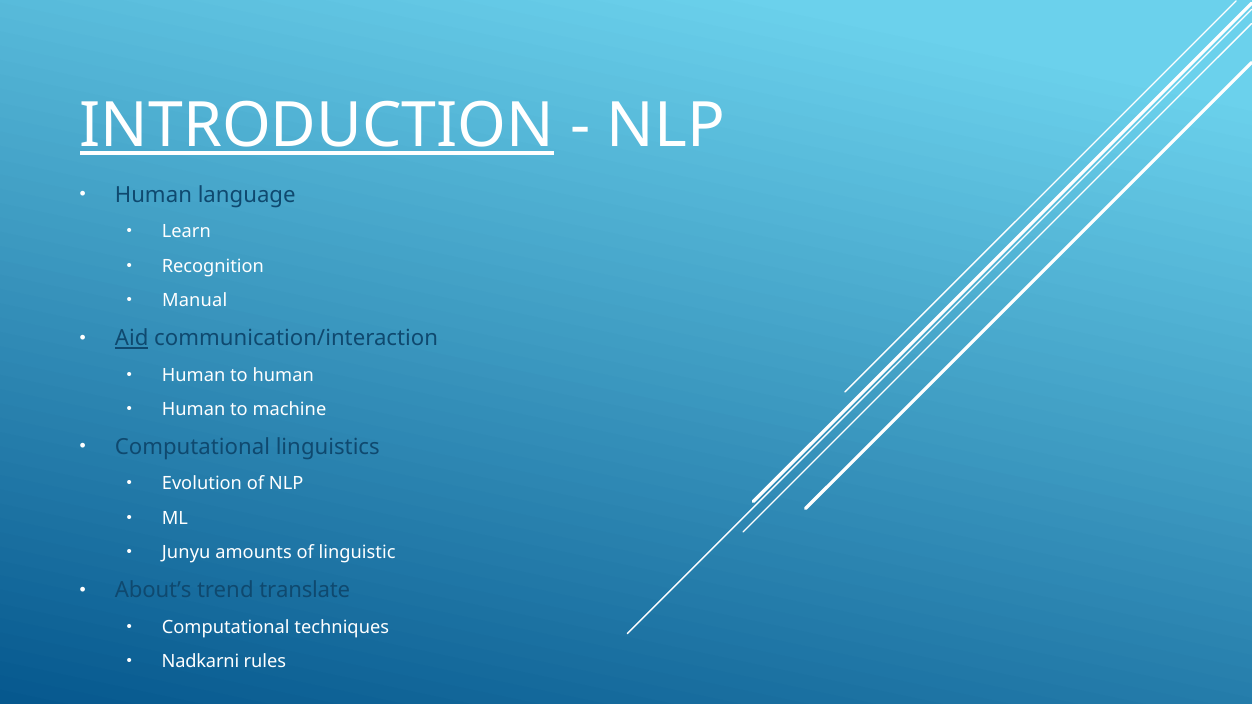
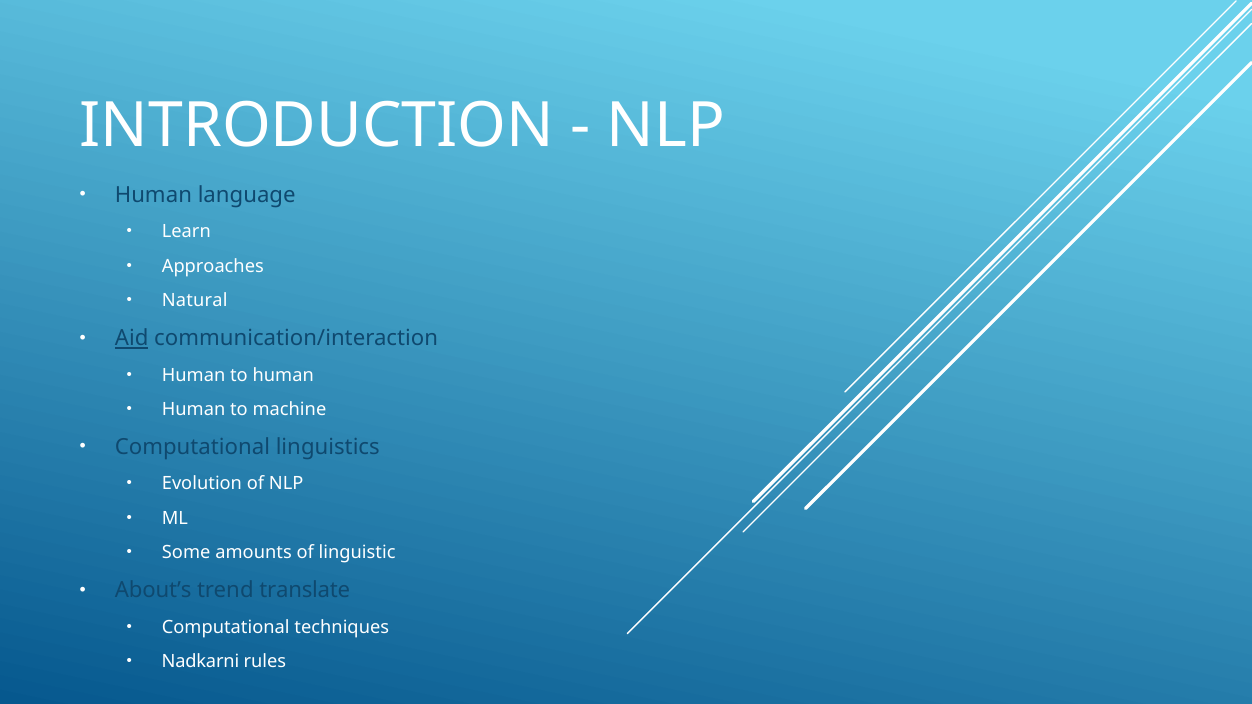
INTRODUCTION underline: present -> none (317, 126)
Recognition: Recognition -> Approaches (213, 266)
Manual: Manual -> Natural (195, 301)
Junyu: Junyu -> Some (186, 553)
